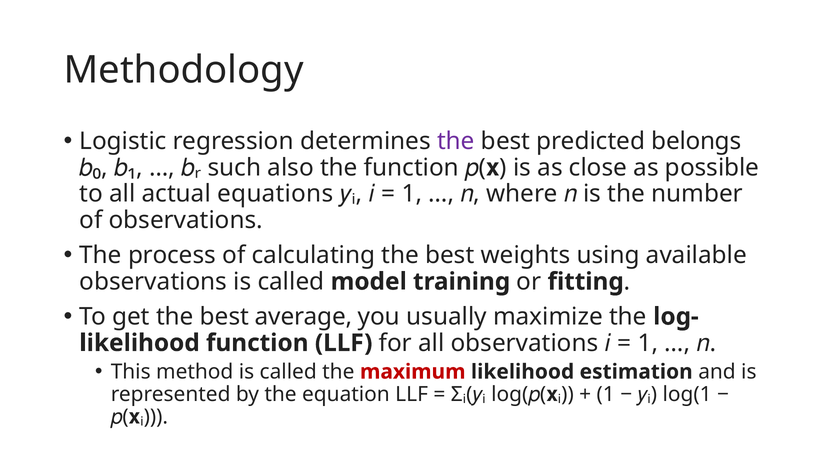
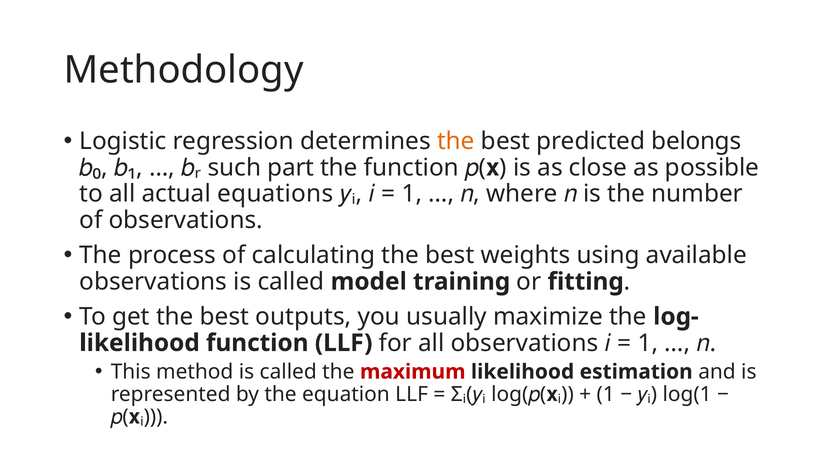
the colour: purple -> orange (456, 141)
also: also -> part (291, 168)
average: average -> outputs (303, 317)
